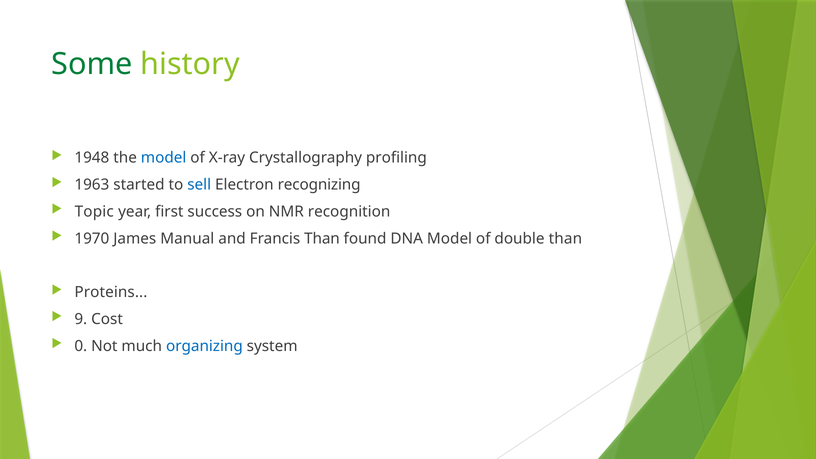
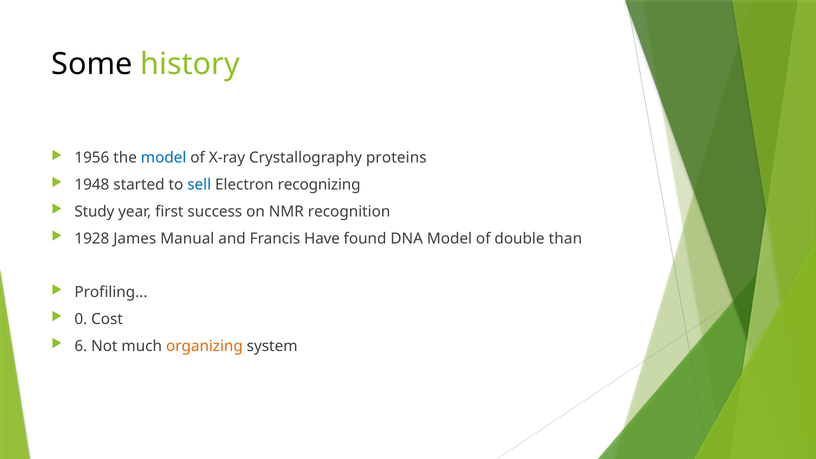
Some colour: green -> black (92, 64)
1948: 1948 -> 1956 (92, 158)
profiling: profiling -> proteins (396, 158)
1963: 1963 -> 1948 (92, 185)
Topic: Topic -> Study (94, 212)
1970: 1970 -> 1928 (92, 239)
Francis Than: Than -> Have (322, 239)
Proteins: Proteins -> Profiling (111, 292)
9: 9 -> 0 (81, 319)
0: 0 -> 6 (81, 346)
organizing colour: blue -> orange (204, 346)
